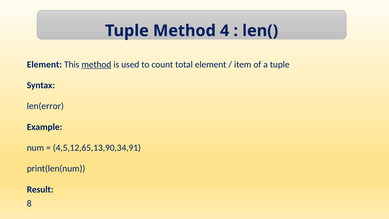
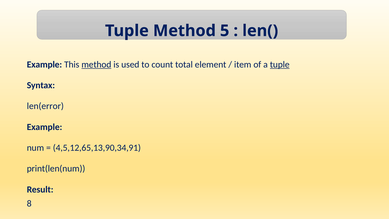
4: 4 -> 5 (225, 31)
Element: Element -> Example (44, 64)
tuple underline: none -> present (280, 64)
